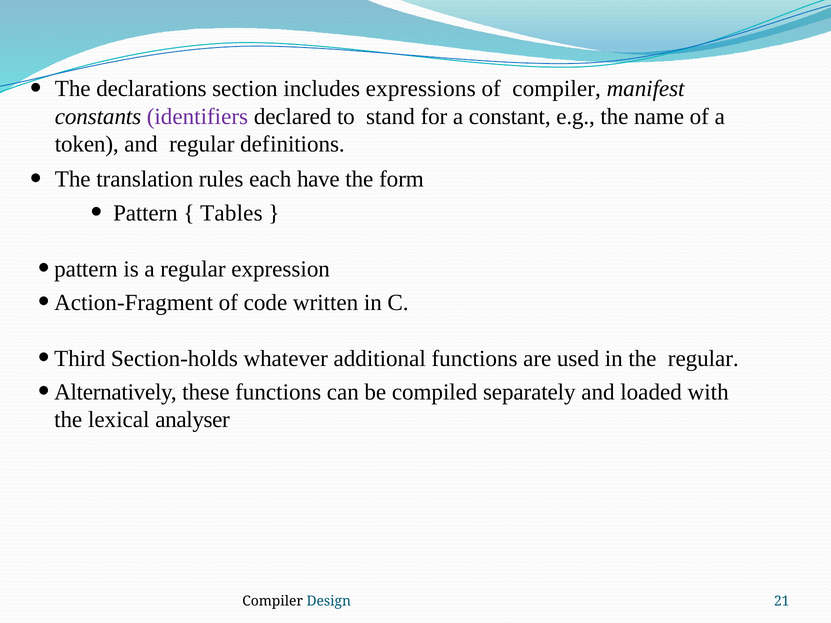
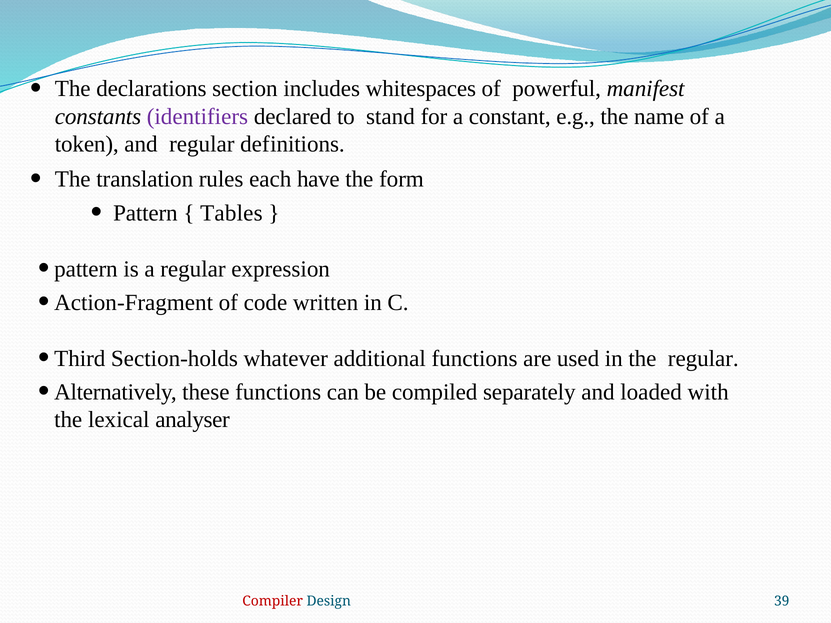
expressions: expressions -> whitespaces (421, 89)
of compiler: compiler -> powerful (557, 89)
Compiler colour: black -> red (273, 601)
21: 21 -> 39 (782, 601)
